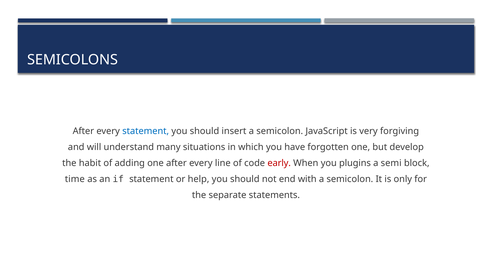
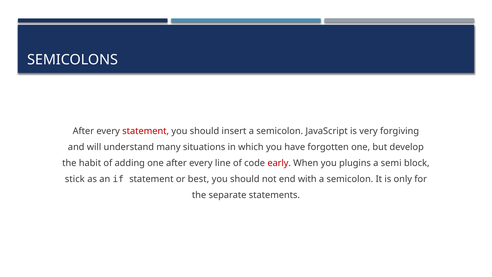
statement colour: blue -> red (146, 131)
time: time -> stick (75, 179)
help: help -> best (198, 179)
